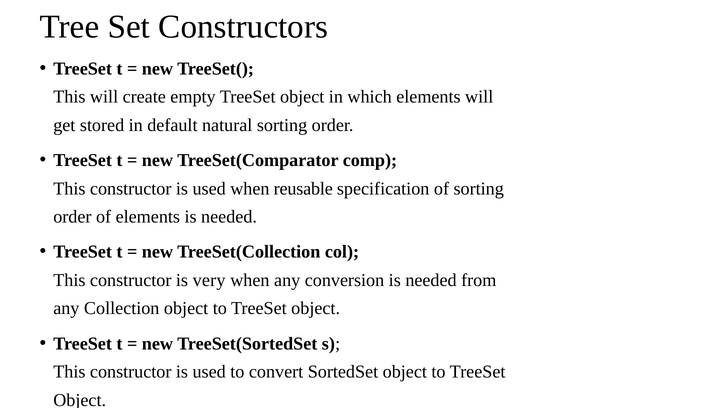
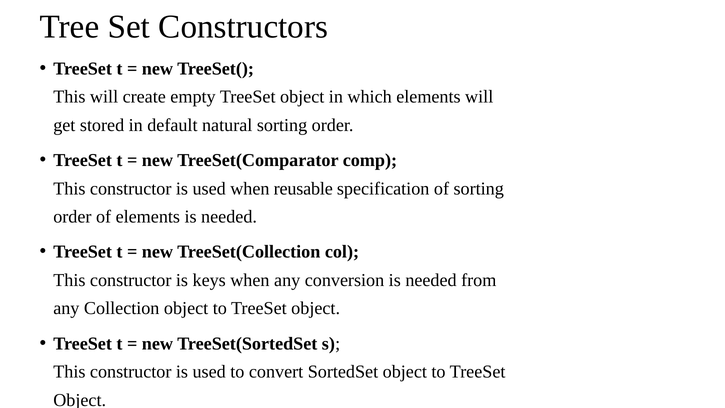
very: very -> keys (209, 280)
